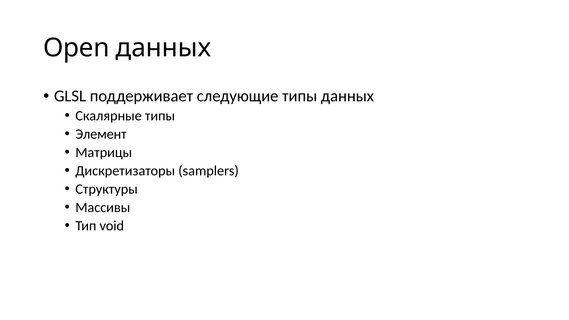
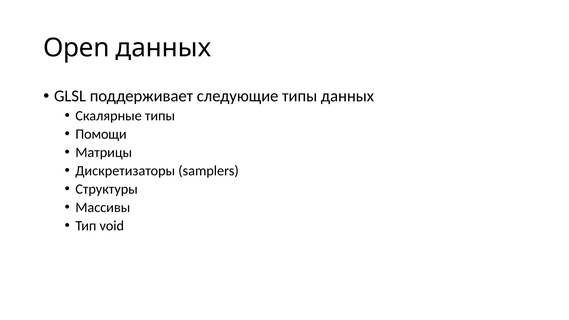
Элемент: Элемент -> Помощи (101, 134)
